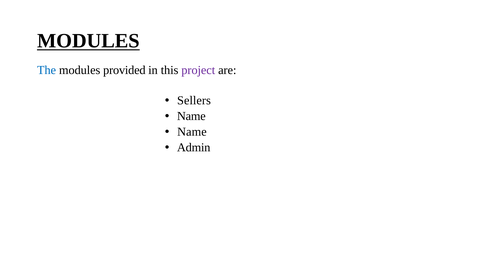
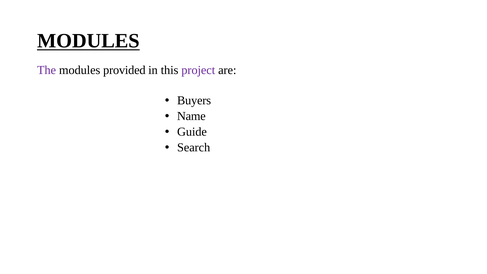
The colour: blue -> purple (47, 70)
Sellers: Sellers -> Buyers (194, 101)
Name: Name -> Guide (192, 132)
Admin: Admin -> Search (194, 148)
